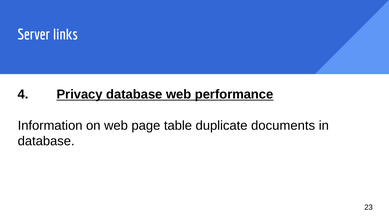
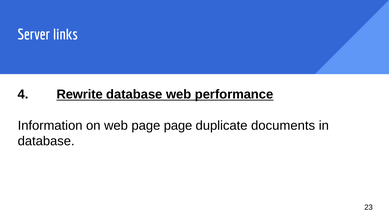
Privacy: Privacy -> Rewrite (80, 94)
page table: table -> page (178, 125)
